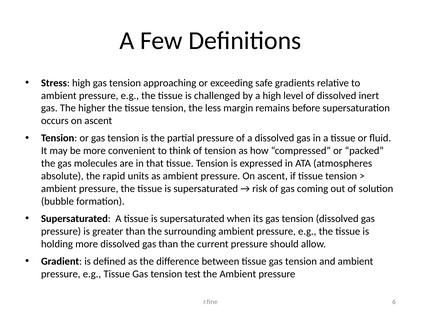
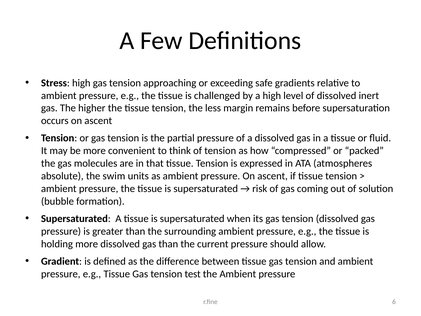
rapid: rapid -> swim (114, 176)
